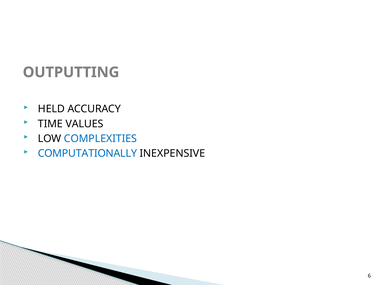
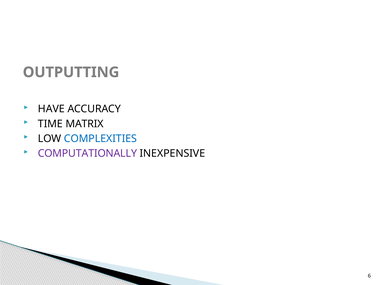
HELD: HELD -> HAVE (51, 109)
VALUES: VALUES -> MATRIX (85, 124)
COMPUTATIONALLY colour: blue -> purple (87, 153)
